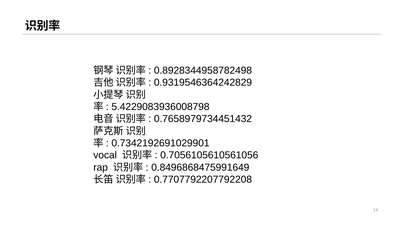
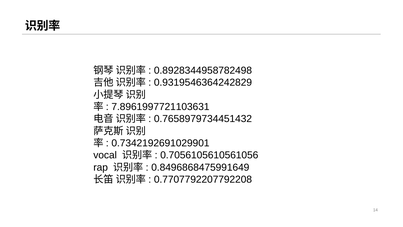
5.4229083936008798: 5.4229083936008798 -> 7.8961997721103631 (160, 107)
